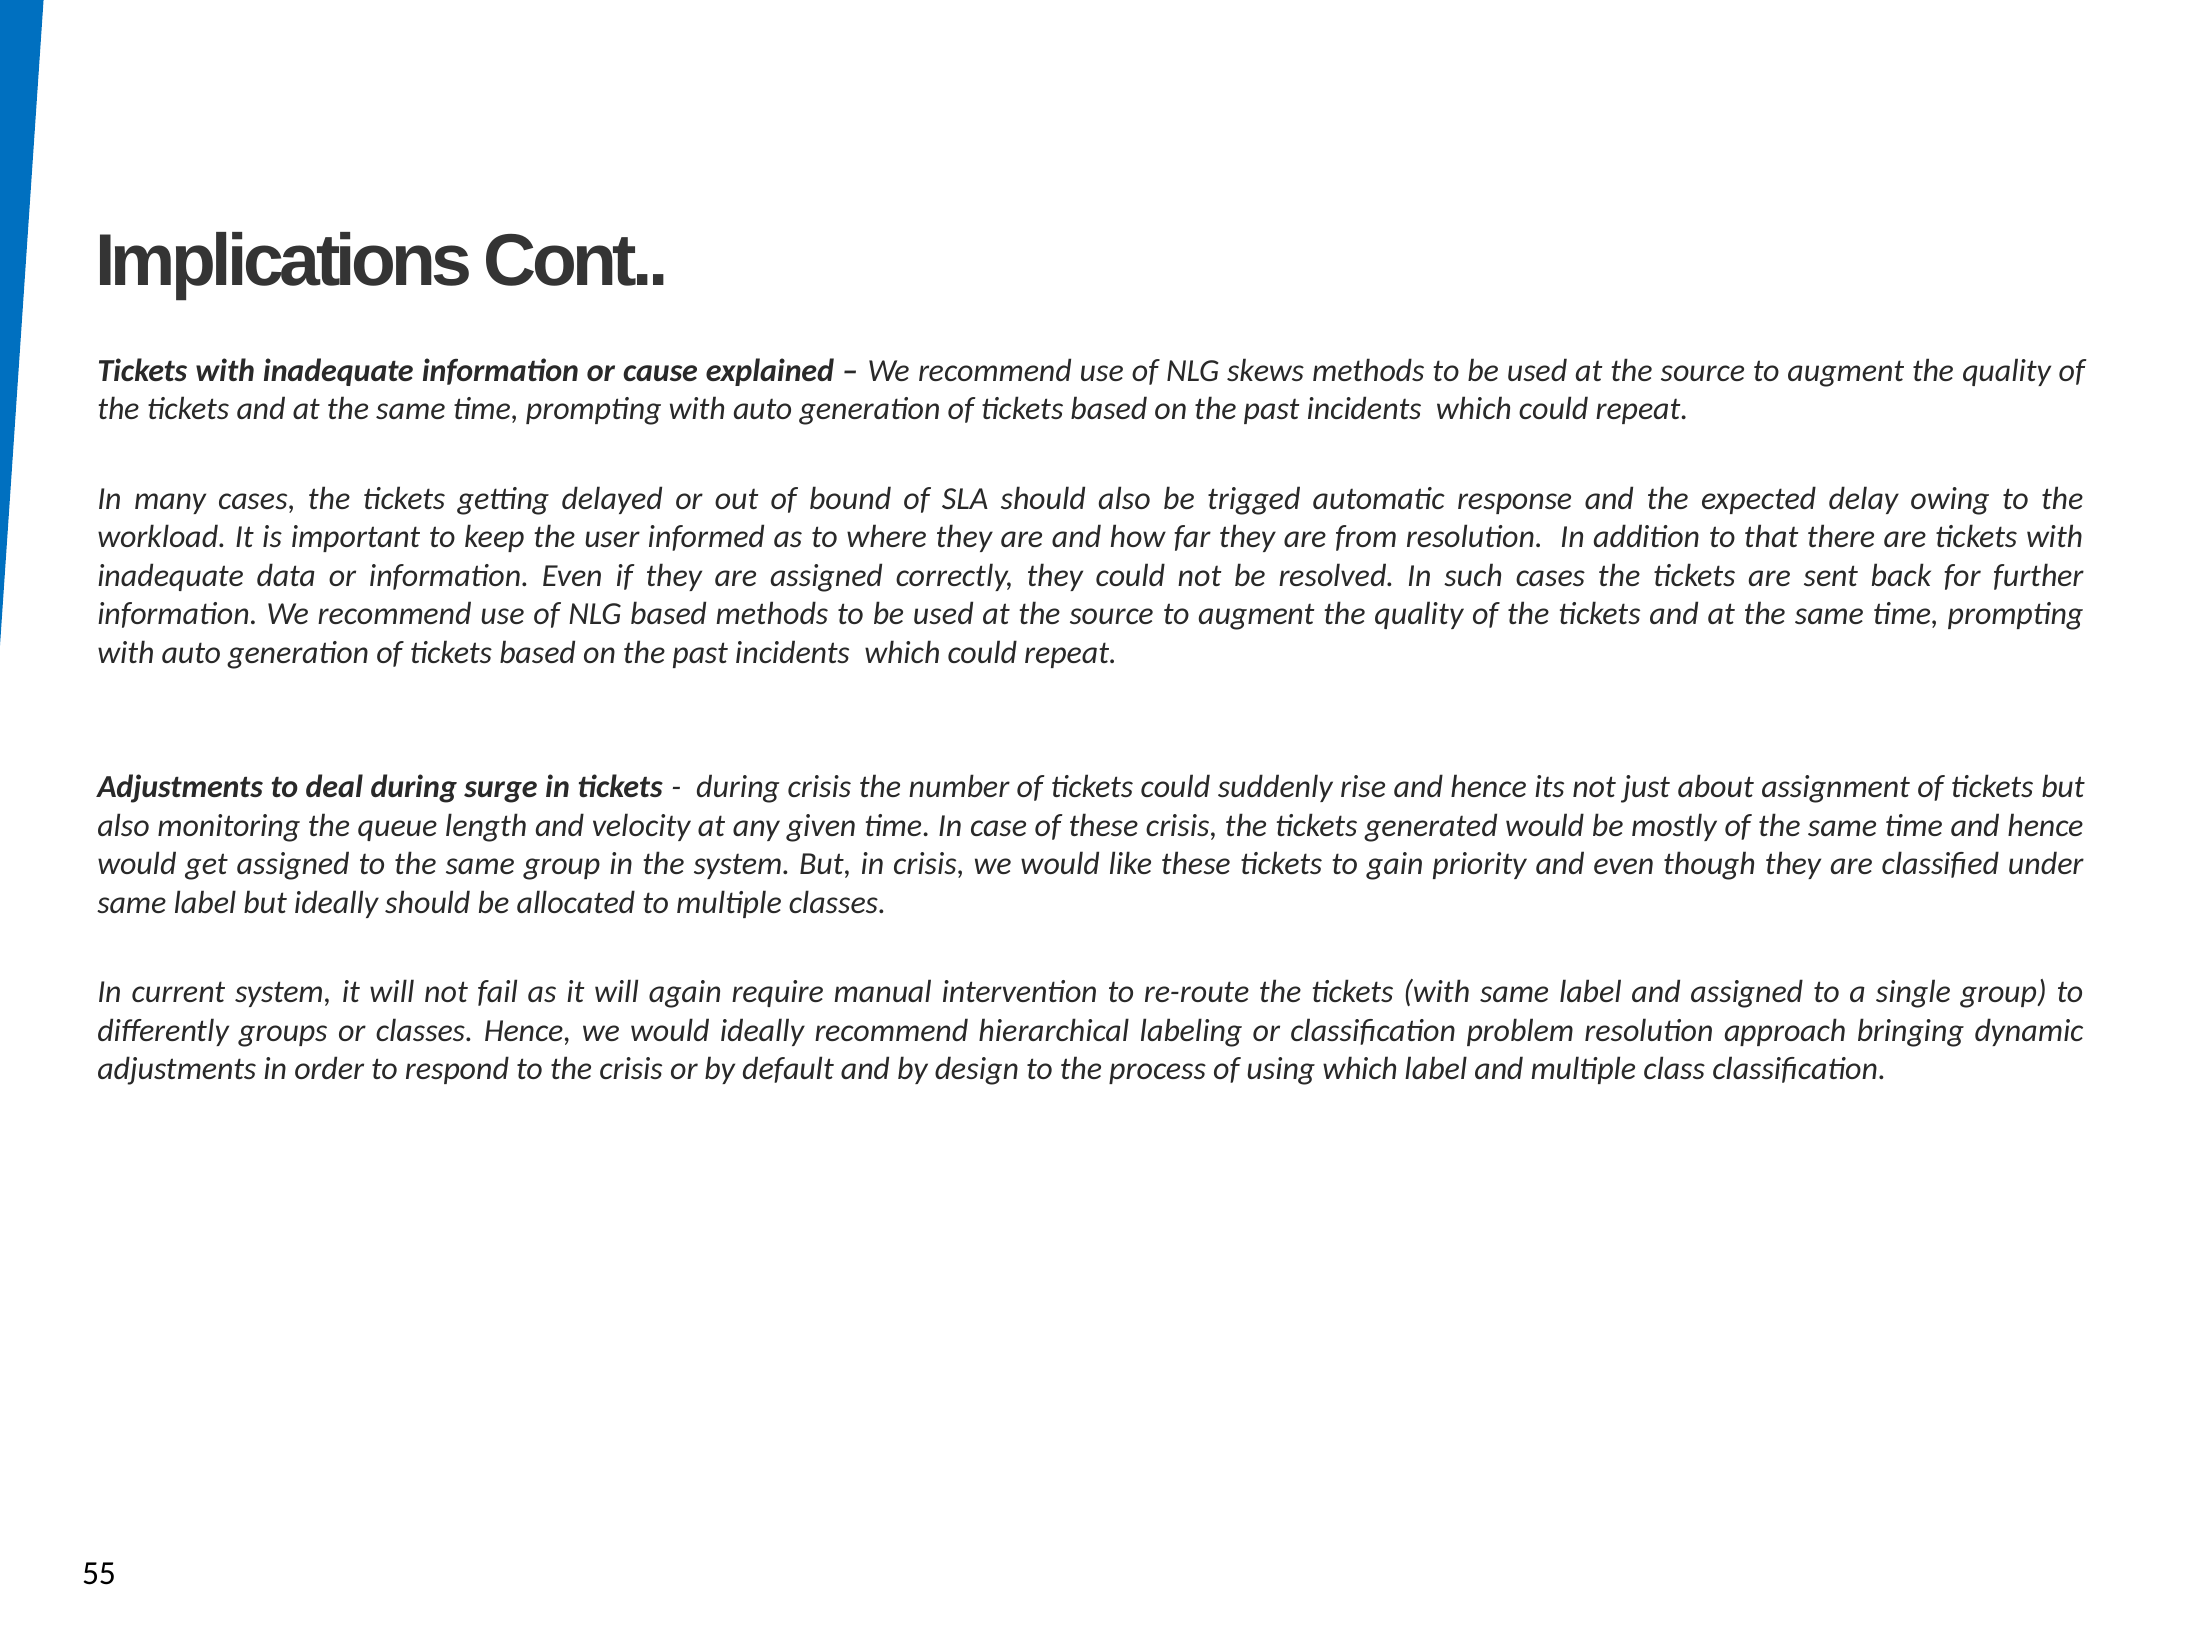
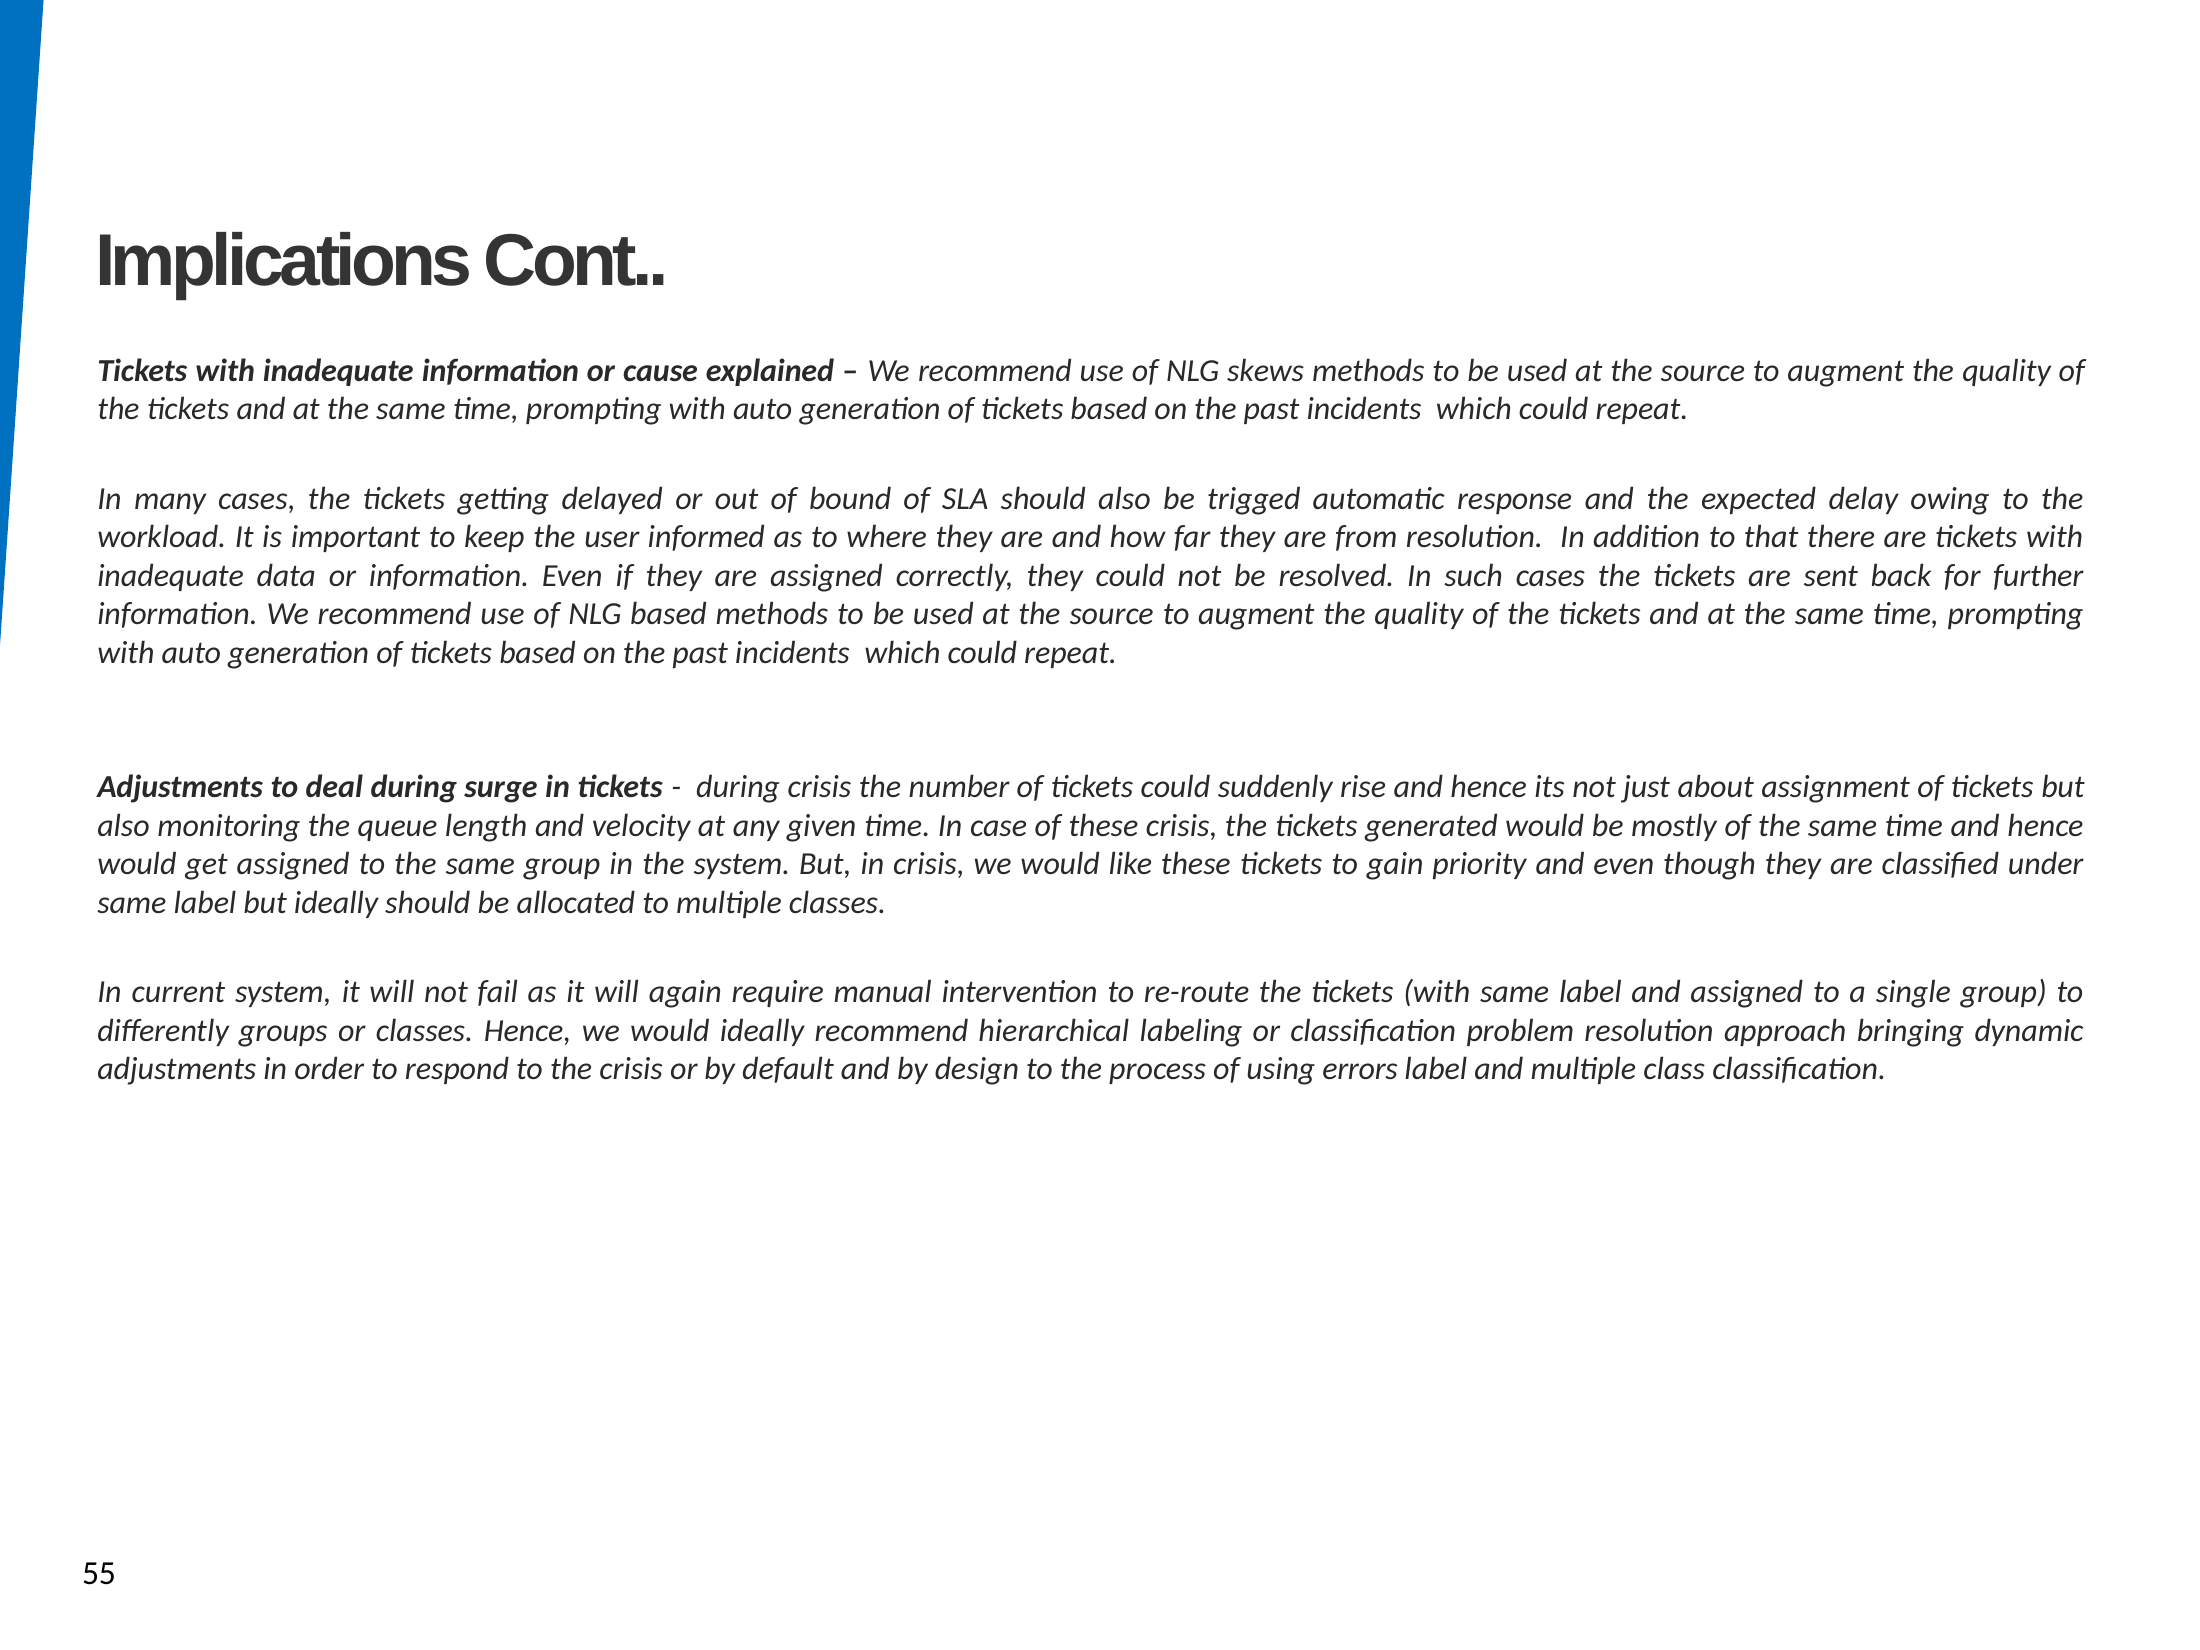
using which: which -> errors (1360, 1069)
